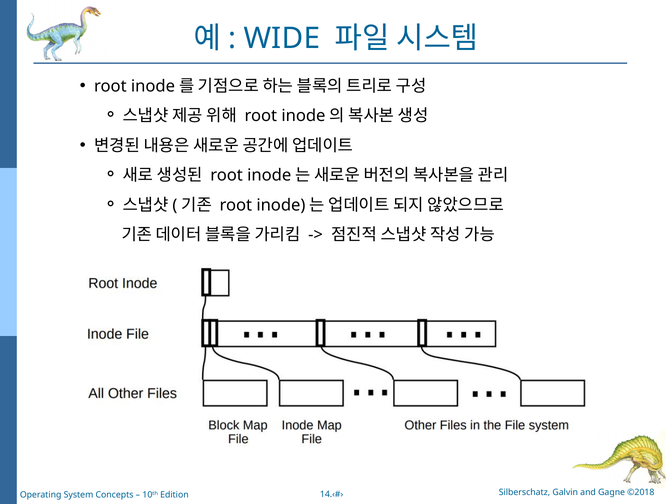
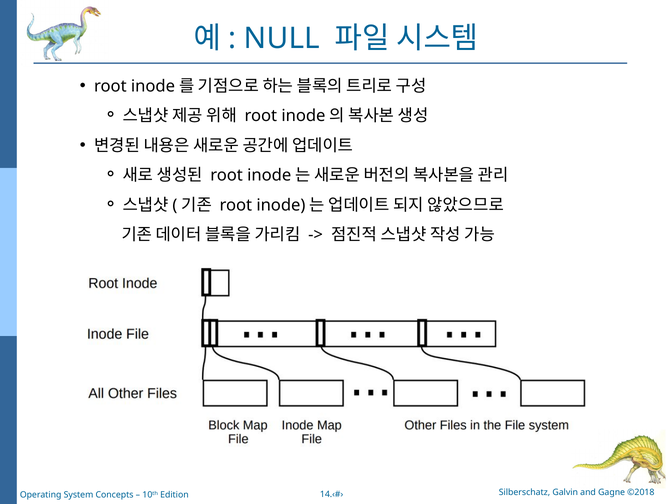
WIDE: WIDE -> NULL (282, 38)
